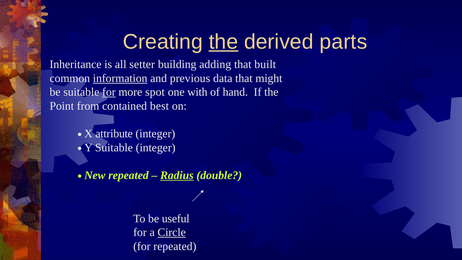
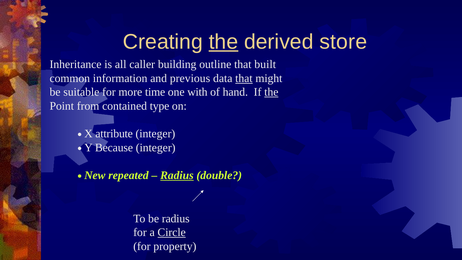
parts: parts -> store (343, 42)
setter: setter -> caller (142, 64)
adding: adding -> outline (215, 64)
information underline: present -> none (120, 78)
that underline: none -> present (244, 78)
for underline: present -> none (109, 92)
spot: spot -> time (155, 92)
the underline: none -> present (271, 92)
best: best -> type (160, 106)
Suitable: Suitable -> Because (114, 148)
be useful: useful -> radius (176, 218)
for repeated: repeated -> property (175, 246)
